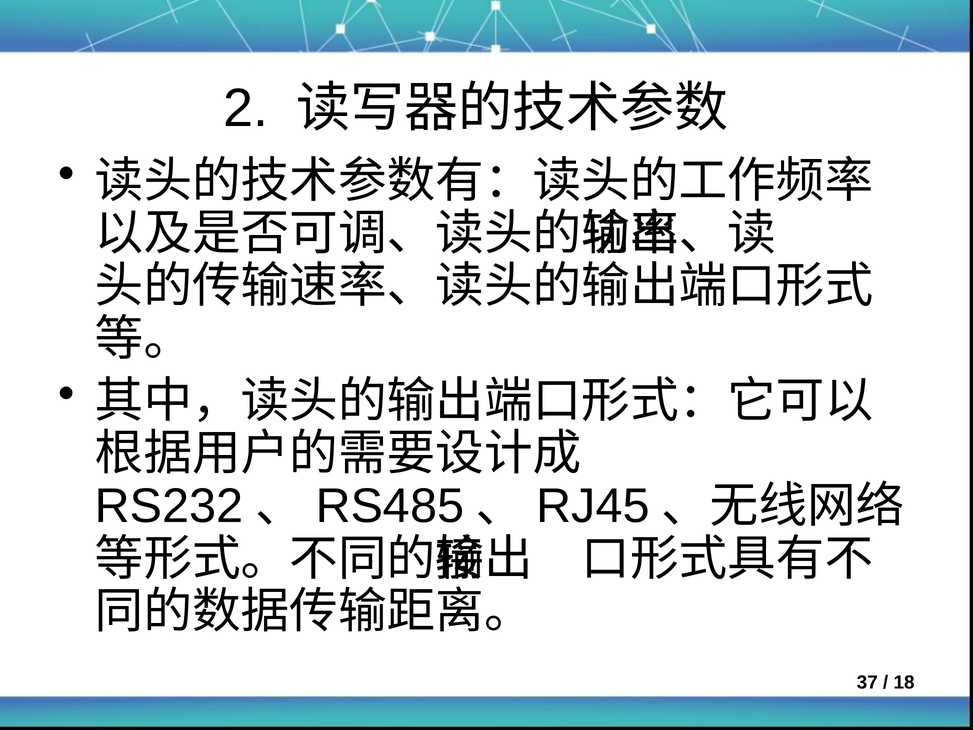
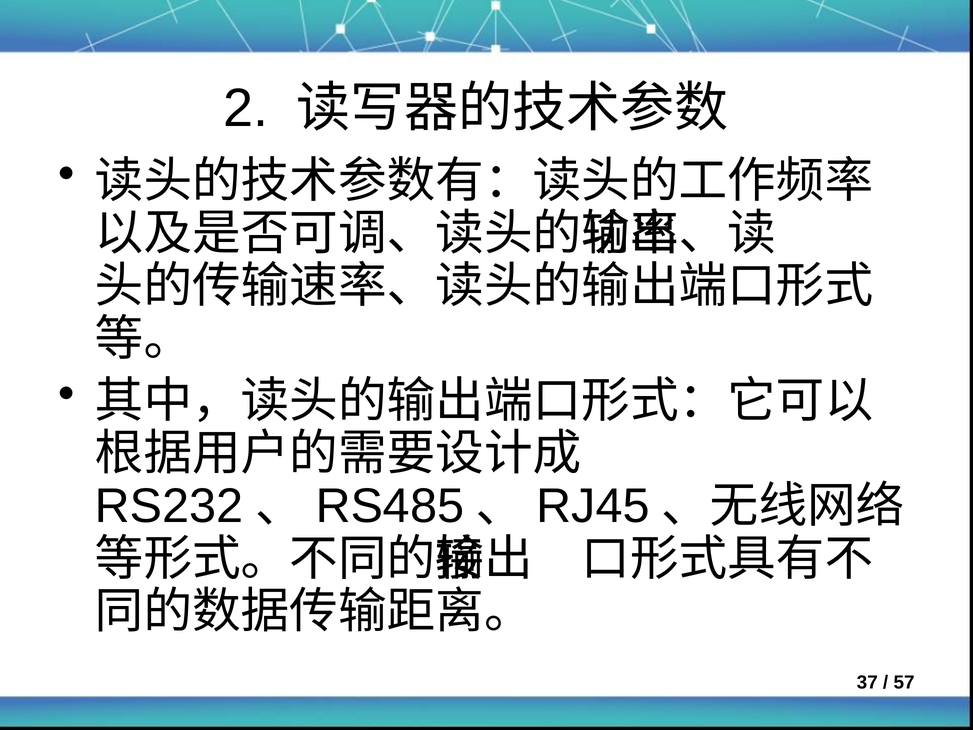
18: 18 -> 57 (904, 682)
